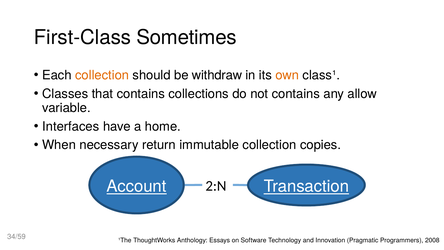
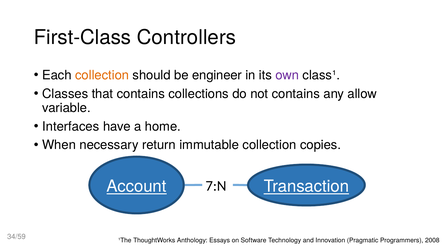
Sometimes: Sometimes -> Controllers (186, 37)
withdraw: withdraw -> engineer (217, 75)
own colour: orange -> purple (287, 75)
2:N: 2:N -> 7:N (216, 186)
